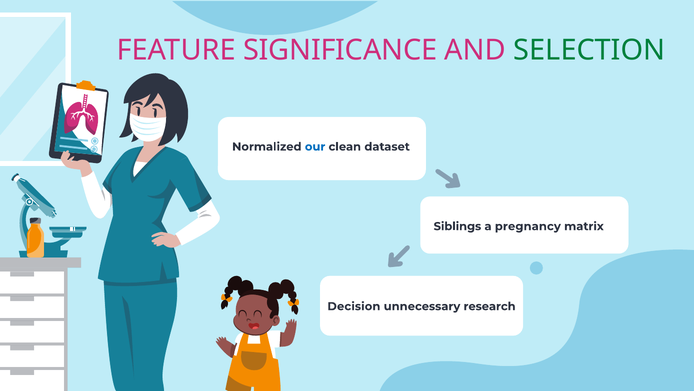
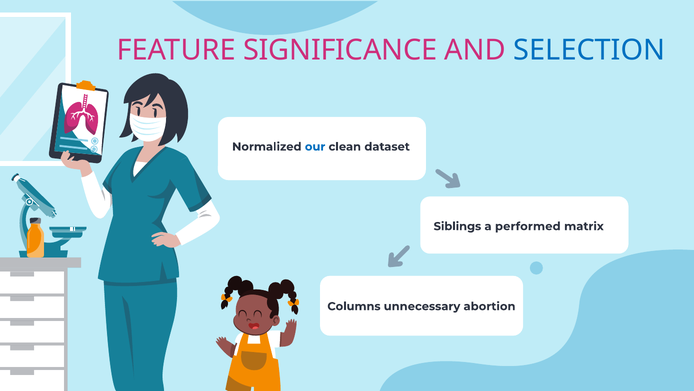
SELECTION colour: green -> blue (589, 50)
pregnancy: pregnancy -> performed (528, 226)
Decision: Decision -> Columns (354, 306)
research: research -> abortion (490, 306)
